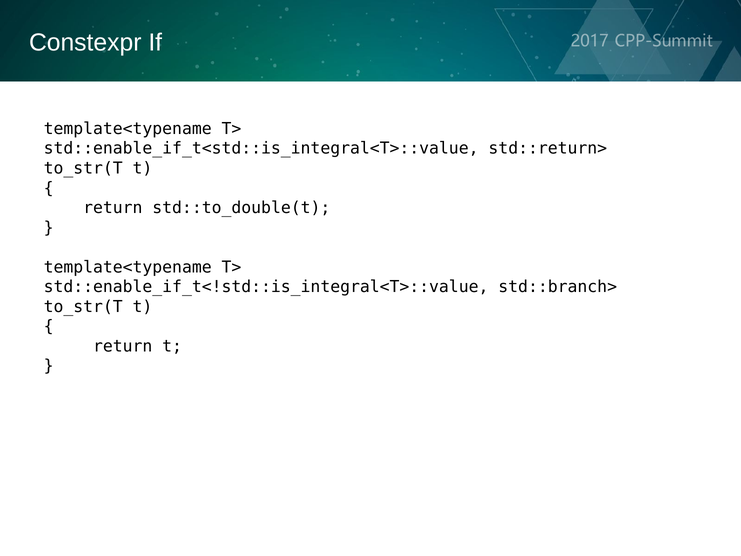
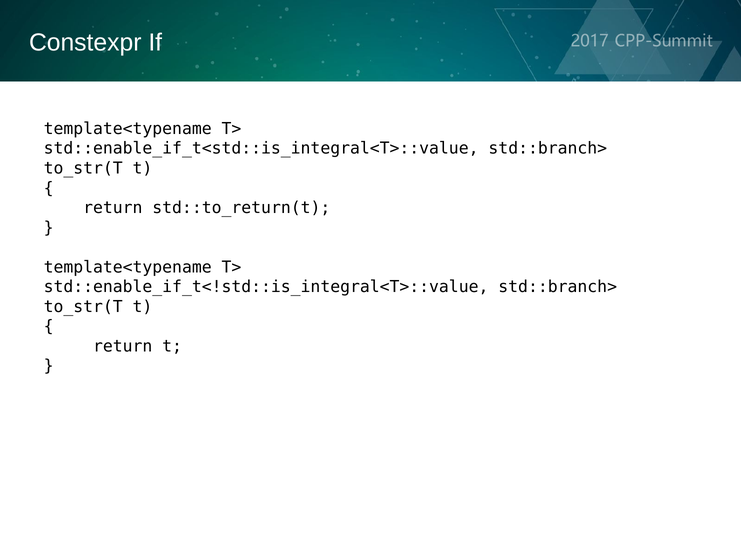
std::enable_if_t<std::is_integral<T>::value std::return>: std::return> -> std::branch> (548, 148)
std::to_double(t: std::to_double(t -> std::to_return(t (241, 208)
